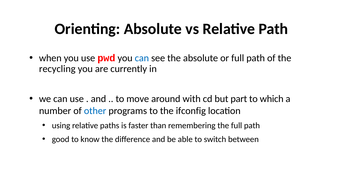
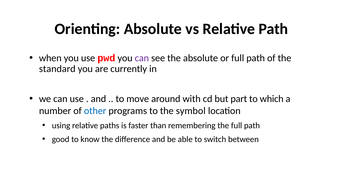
can colour: blue -> purple (142, 58)
recycling: recycling -> standard (57, 69)
ifconfig: ifconfig -> symbol (191, 111)
